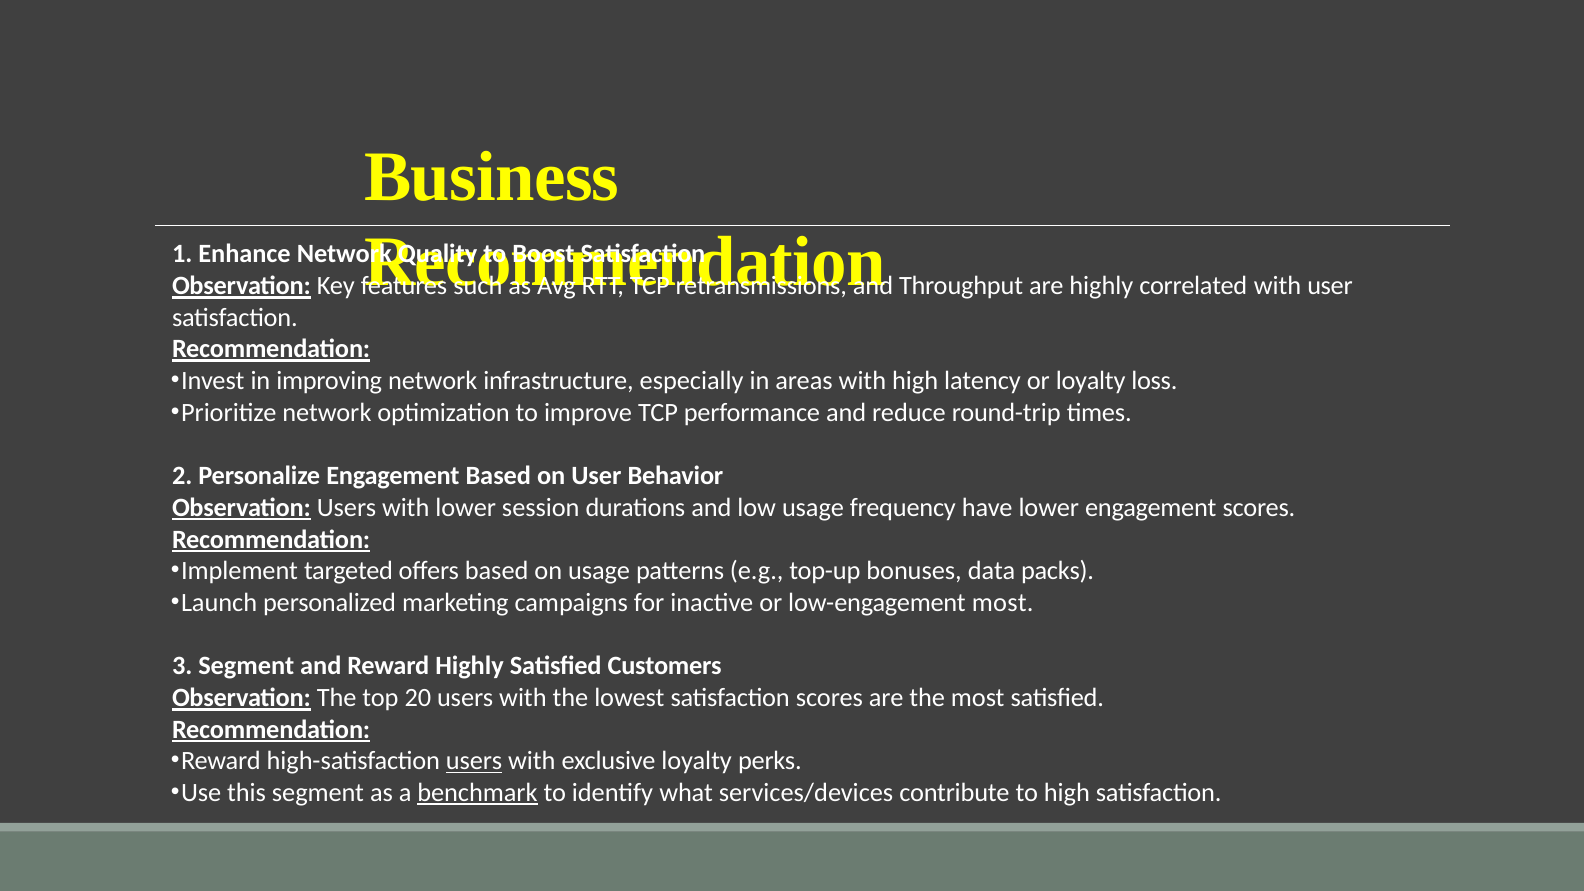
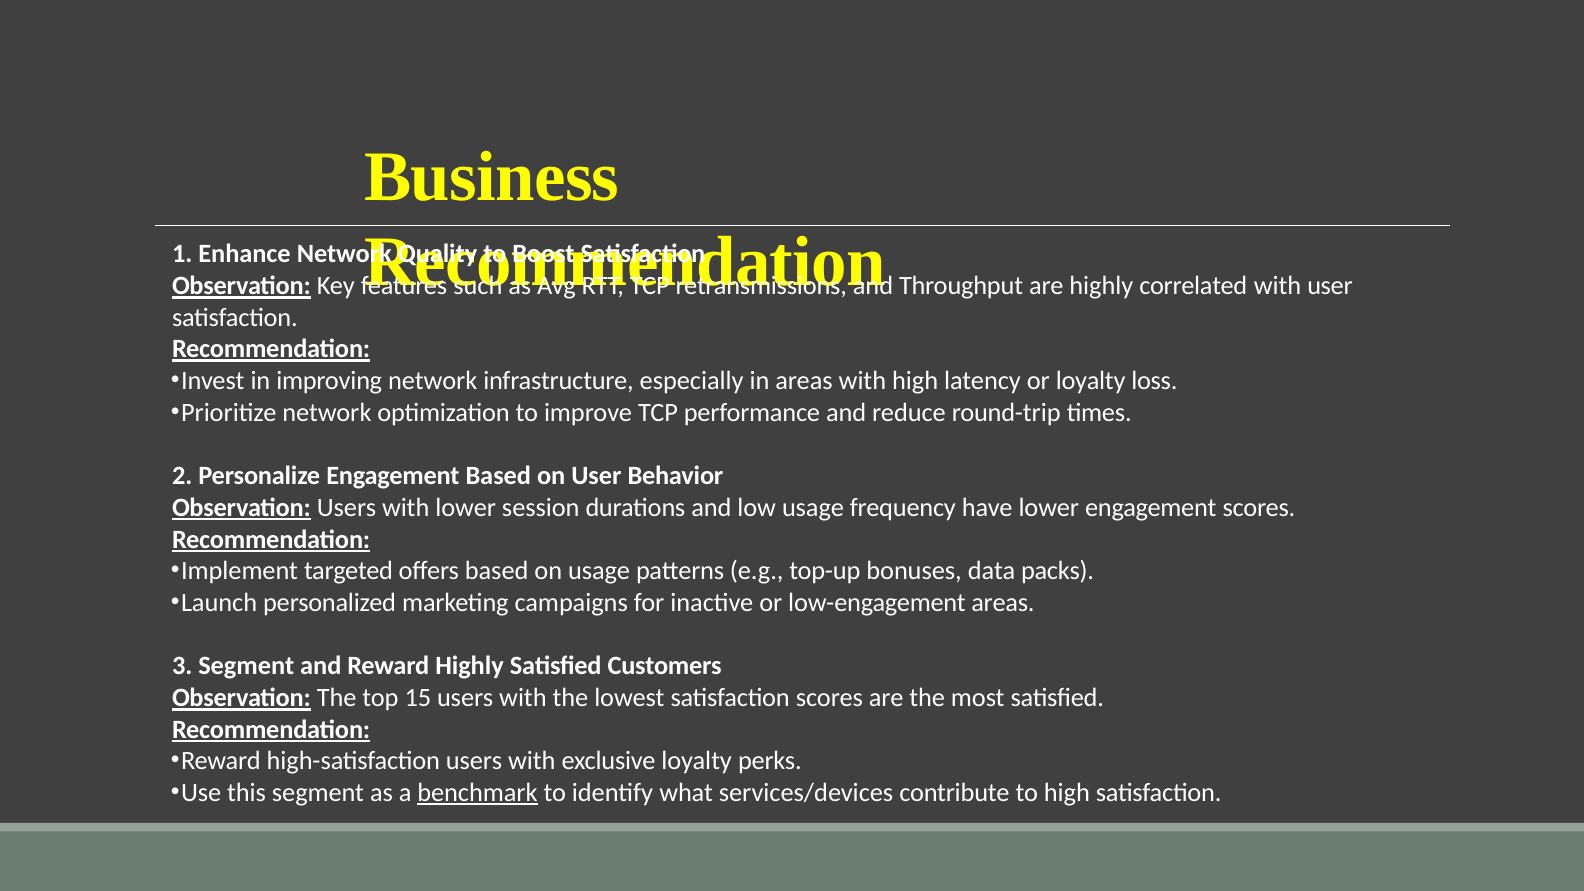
low-engagement most: most -> areas (1003, 603)
20: 20 -> 15 (418, 698)
users underline: present -> none (474, 761)
